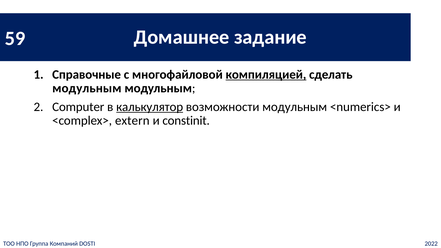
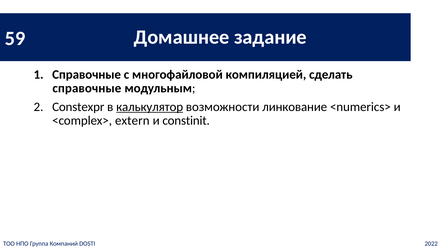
компиляцией underline: present -> none (266, 75)
модульным: модульным -> справочные (87, 88)
Computer: Computer -> Constexpr (78, 107)
возможности модульным: модульным -> линкование (295, 107)
